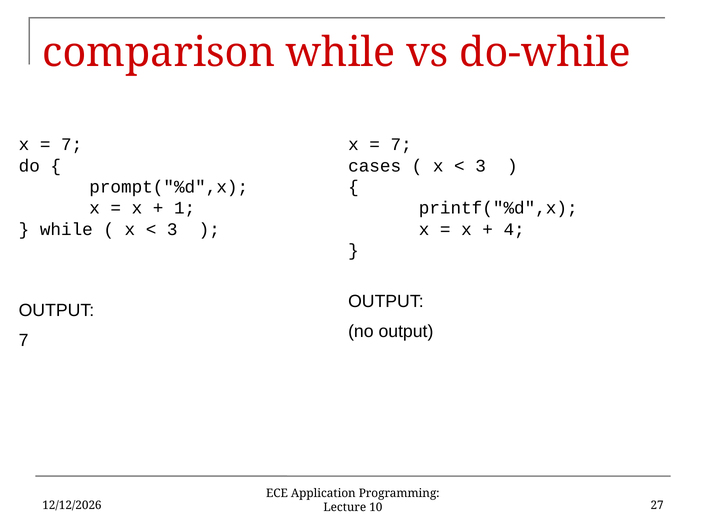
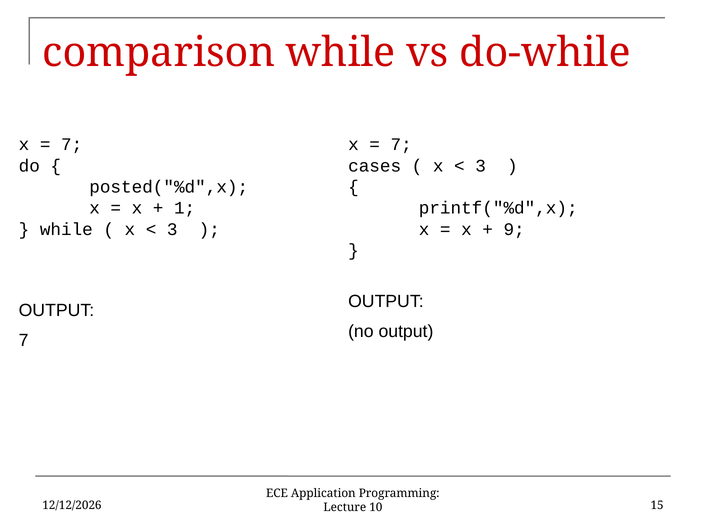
prompt("%d",x: prompt("%d",x -> posted("%d",x (169, 187)
4: 4 -> 9 (514, 229)
27: 27 -> 15 (657, 506)
